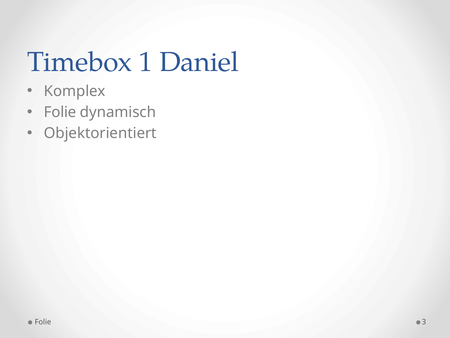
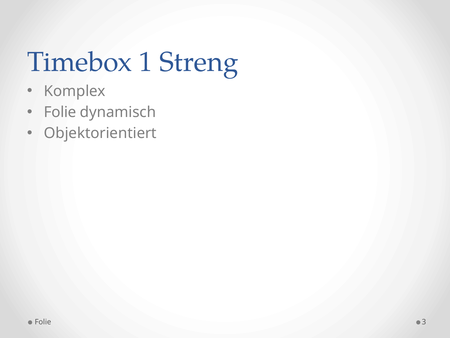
Daniel: Daniel -> Streng (199, 62)
